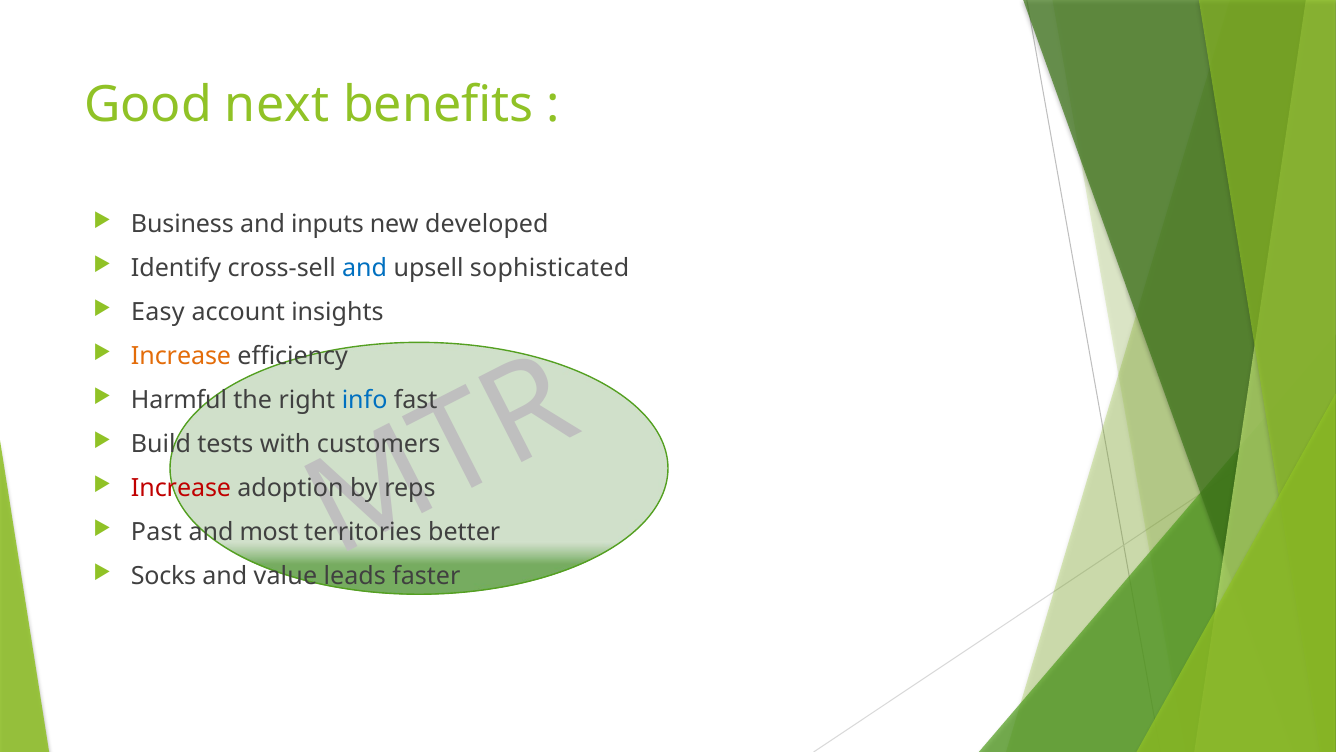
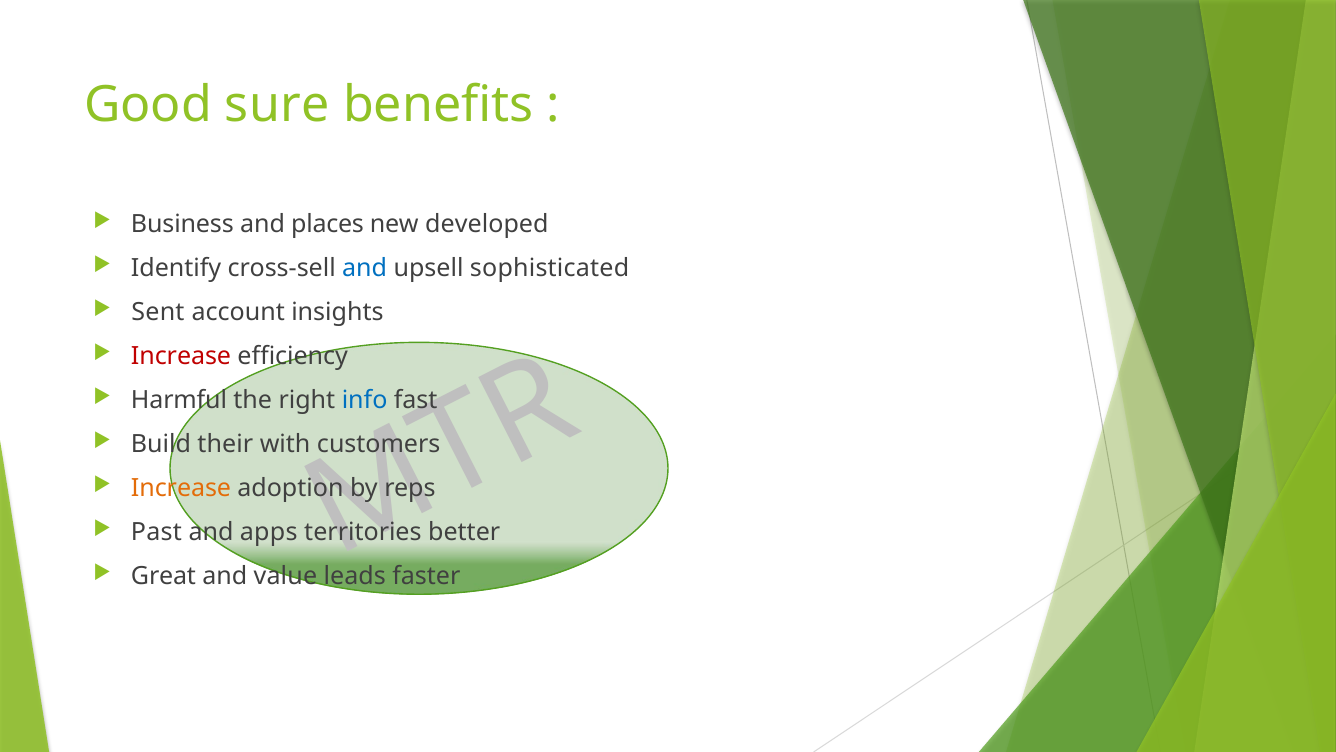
next: next -> sure (277, 105)
inputs: inputs -> places (328, 224)
Easy: Easy -> Sent (158, 312)
Increase colour: orange -> red (181, 356)
tests: tests -> their (225, 444)
Increase colour: red -> orange (181, 488)
most: most -> apps (269, 532)
Socks: Socks -> Great (163, 576)
